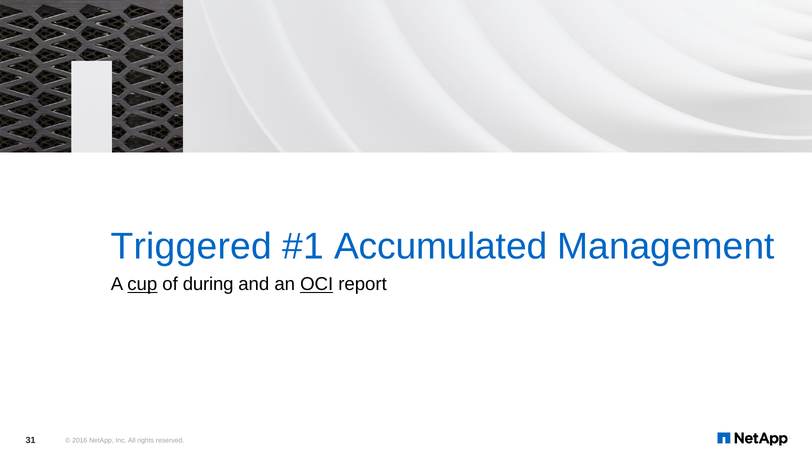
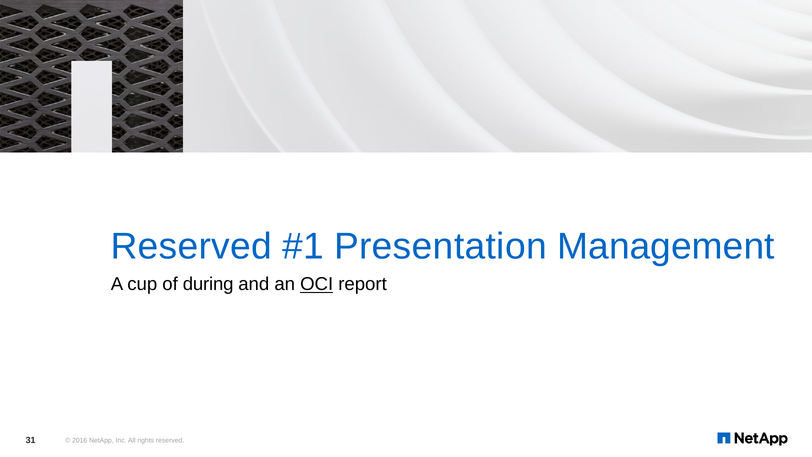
Triggered: Triggered -> Reserved (191, 246)
Accumulated: Accumulated -> Presentation (440, 246)
cup underline: present -> none (142, 284)
